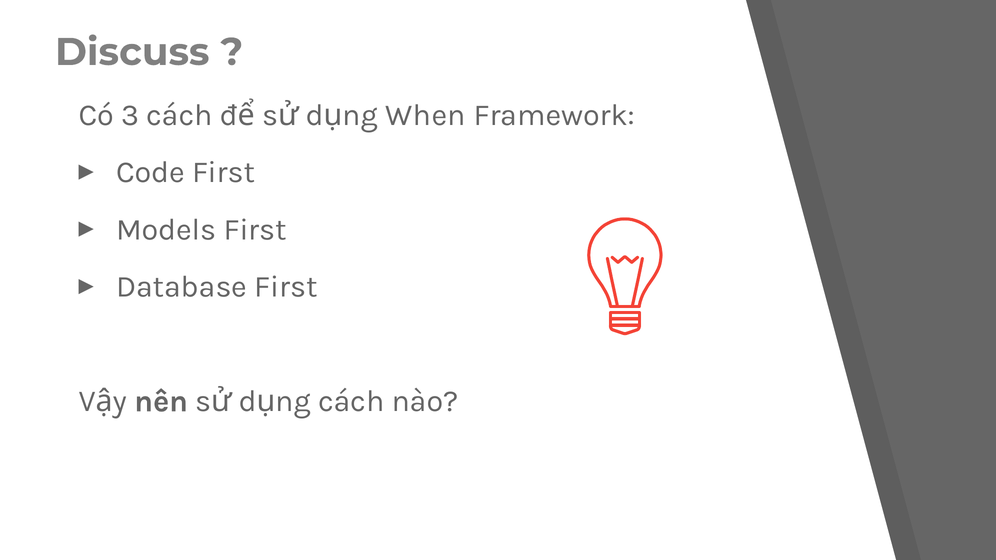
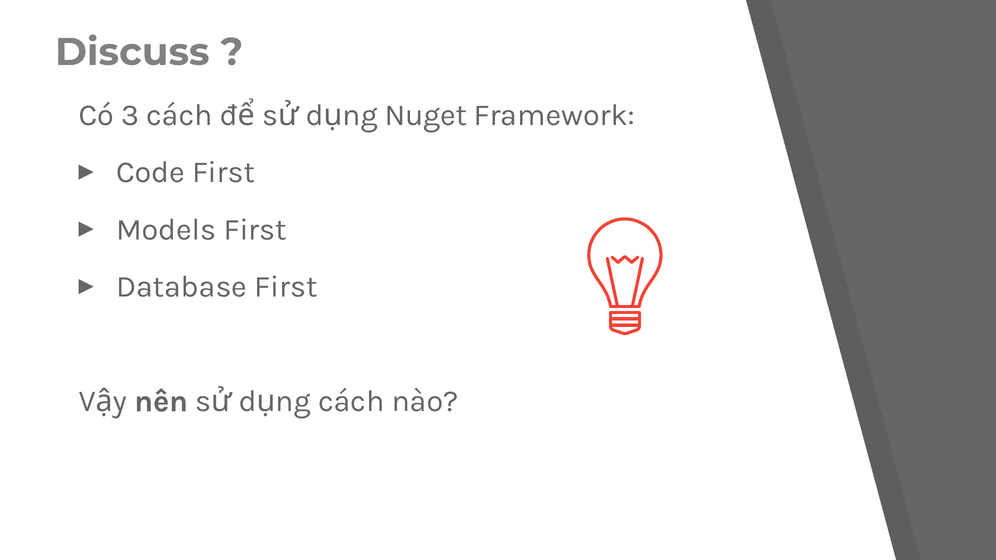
When: When -> Nuget (426, 115)
